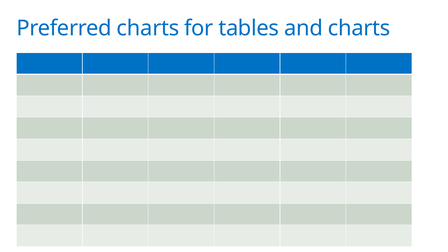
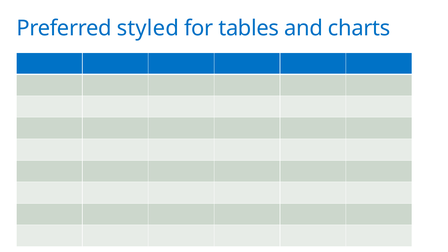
Preferred charts: charts -> styled (148, 28)
